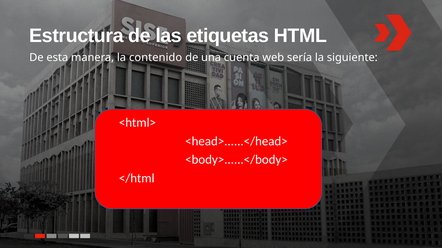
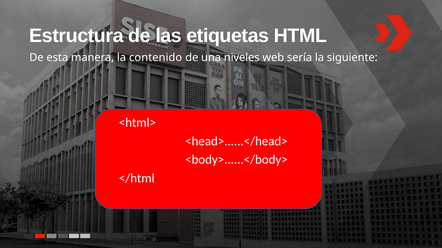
cuenta: cuenta -> niveles (242, 58)
